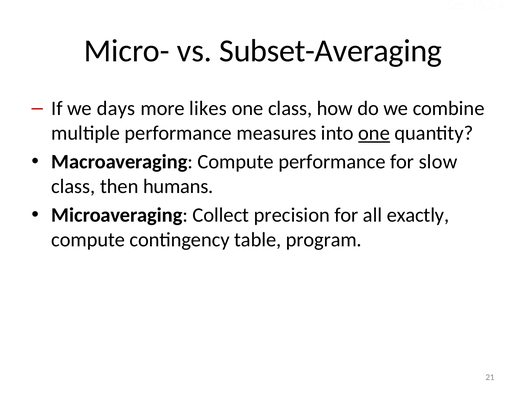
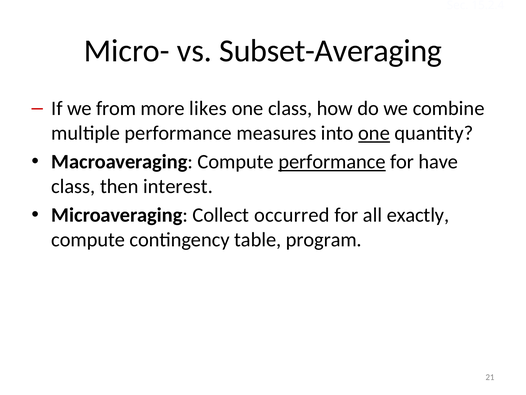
days: days -> from (116, 108)
performance underline: none -> present (332, 162)
slow: slow -> have (438, 162)
humans: humans -> interest (178, 186)
precision: precision -> occurred (292, 215)
